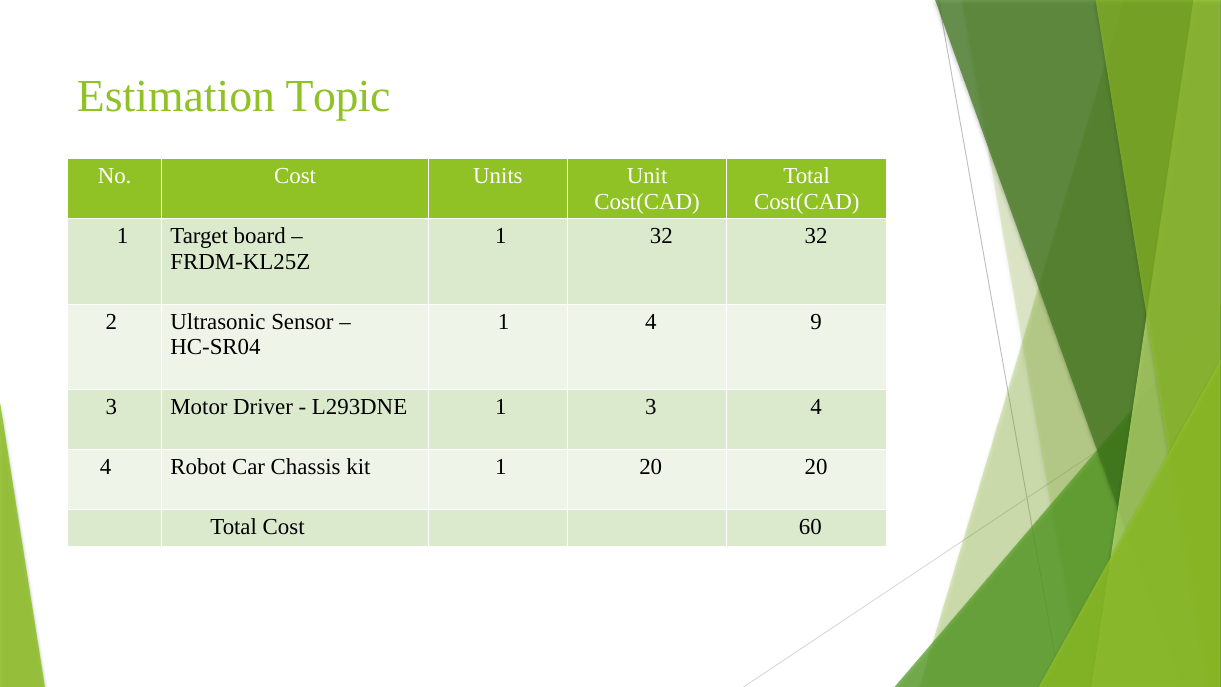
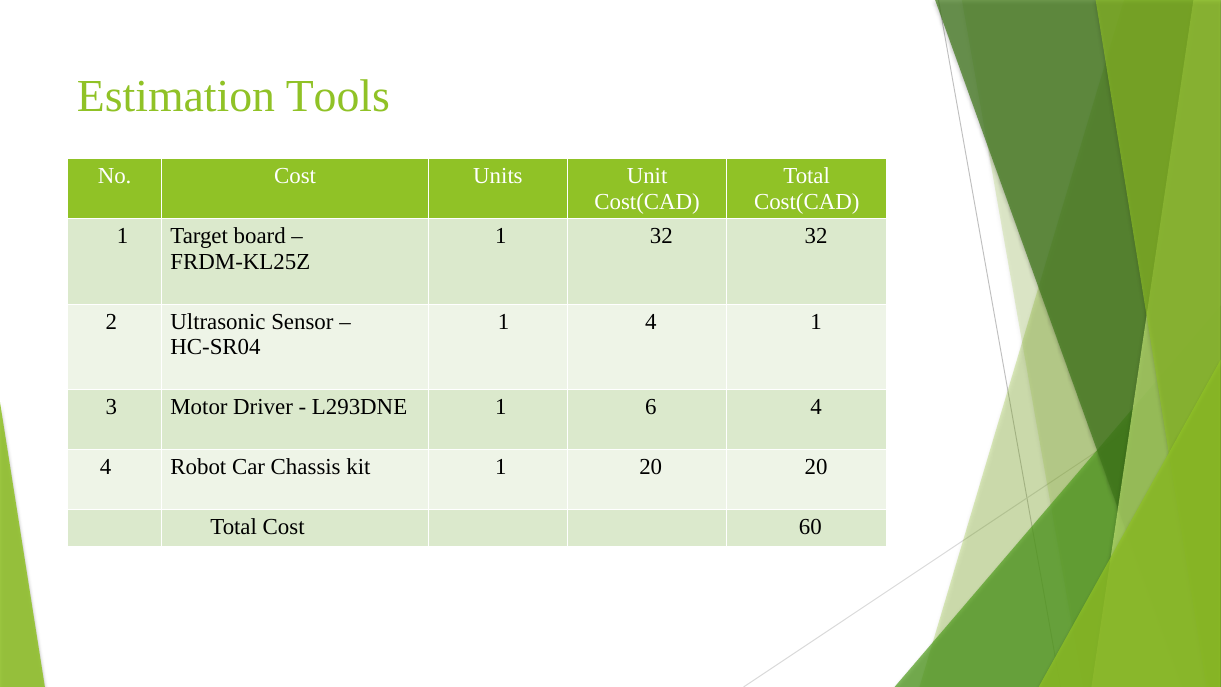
Topic: Topic -> Tools (338, 96)
4 9: 9 -> 1 (816, 321)
1 3: 3 -> 6 (651, 407)
